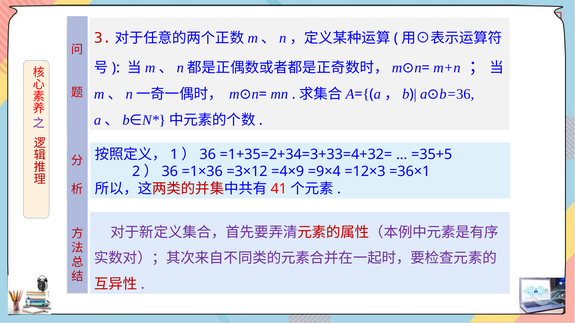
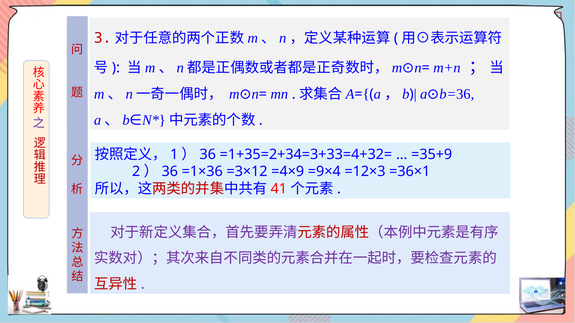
=35+5: =35+5 -> =35+9 (432, 154)
